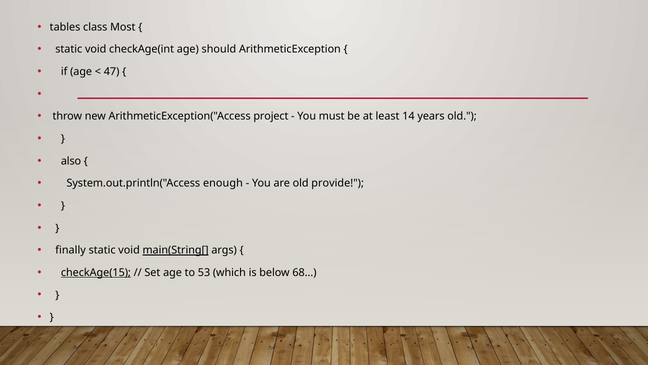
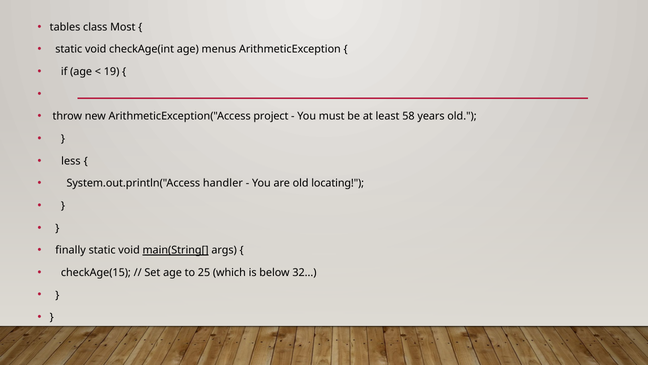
should: should -> menus (219, 49)
47: 47 -> 19 (112, 72)
14: 14 -> 58 (408, 116)
also: also -> less (71, 161)
enough: enough -> handler (223, 183)
provide: provide -> locating (338, 183)
checkAge(15 underline: present -> none (96, 272)
53: 53 -> 25 (204, 272)
68: 68 -> 32 (304, 272)
